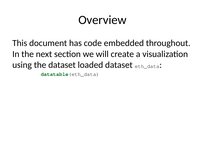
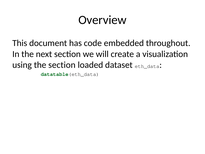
the dataset: dataset -> section (62, 65)
